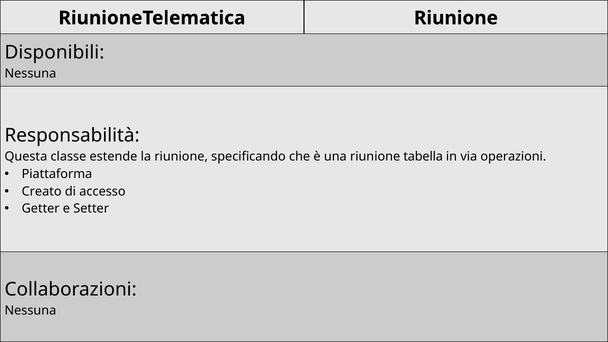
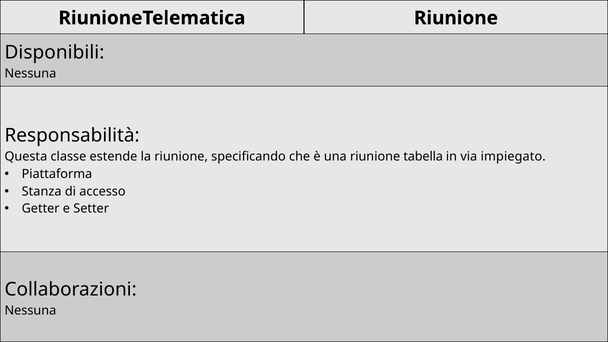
operazioni: operazioni -> impiegato (513, 157)
Creato: Creato -> Stanza (42, 191)
